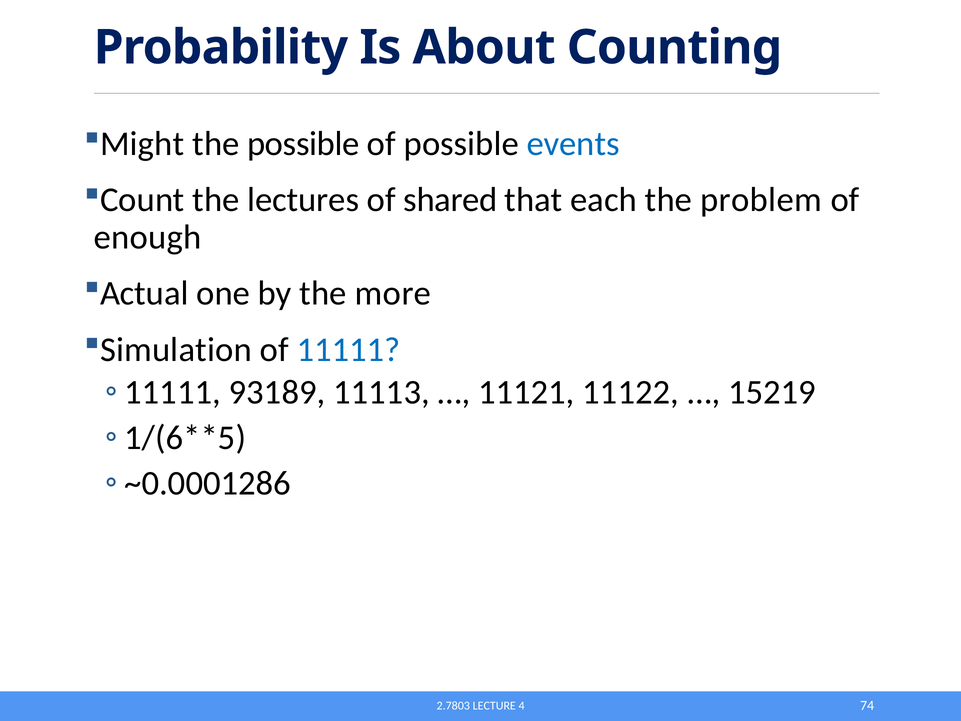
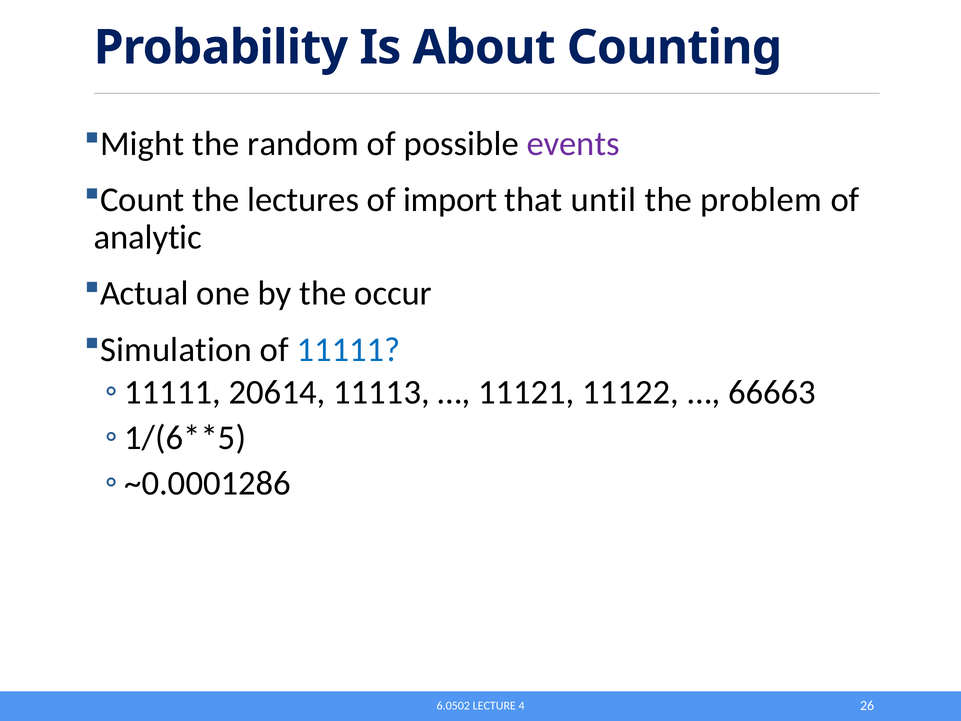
the possible: possible -> random (303, 144)
events colour: blue -> purple (573, 144)
shared: shared -> import (450, 200)
each: each -> until (603, 200)
enough: enough -> analytic (148, 237)
more: more -> occur (393, 293)
93189: 93189 -> 20614 (277, 392)
15219: 15219 -> 66663 (772, 392)
2.7803: 2.7803 -> 6.0502 (453, 705)
74: 74 -> 26 (867, 706)
